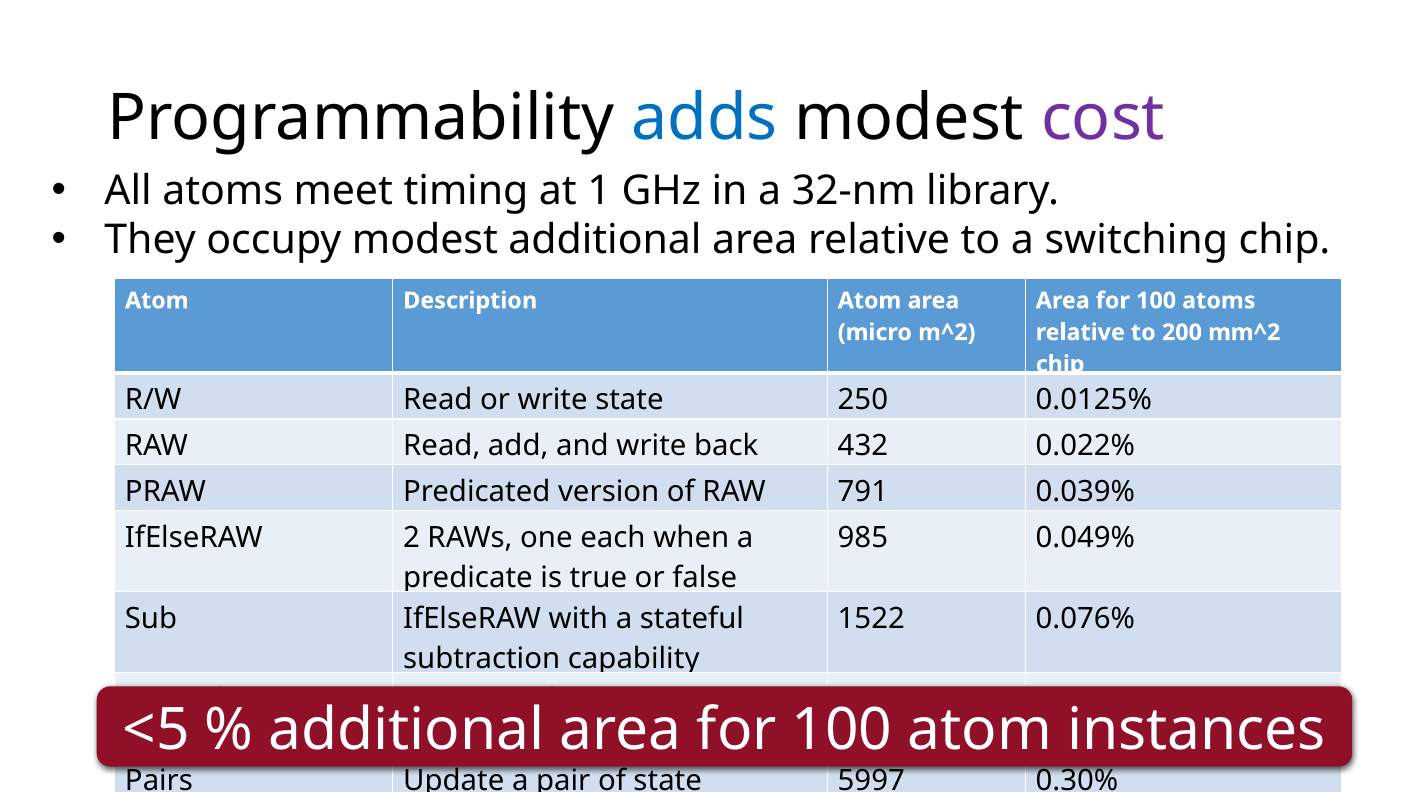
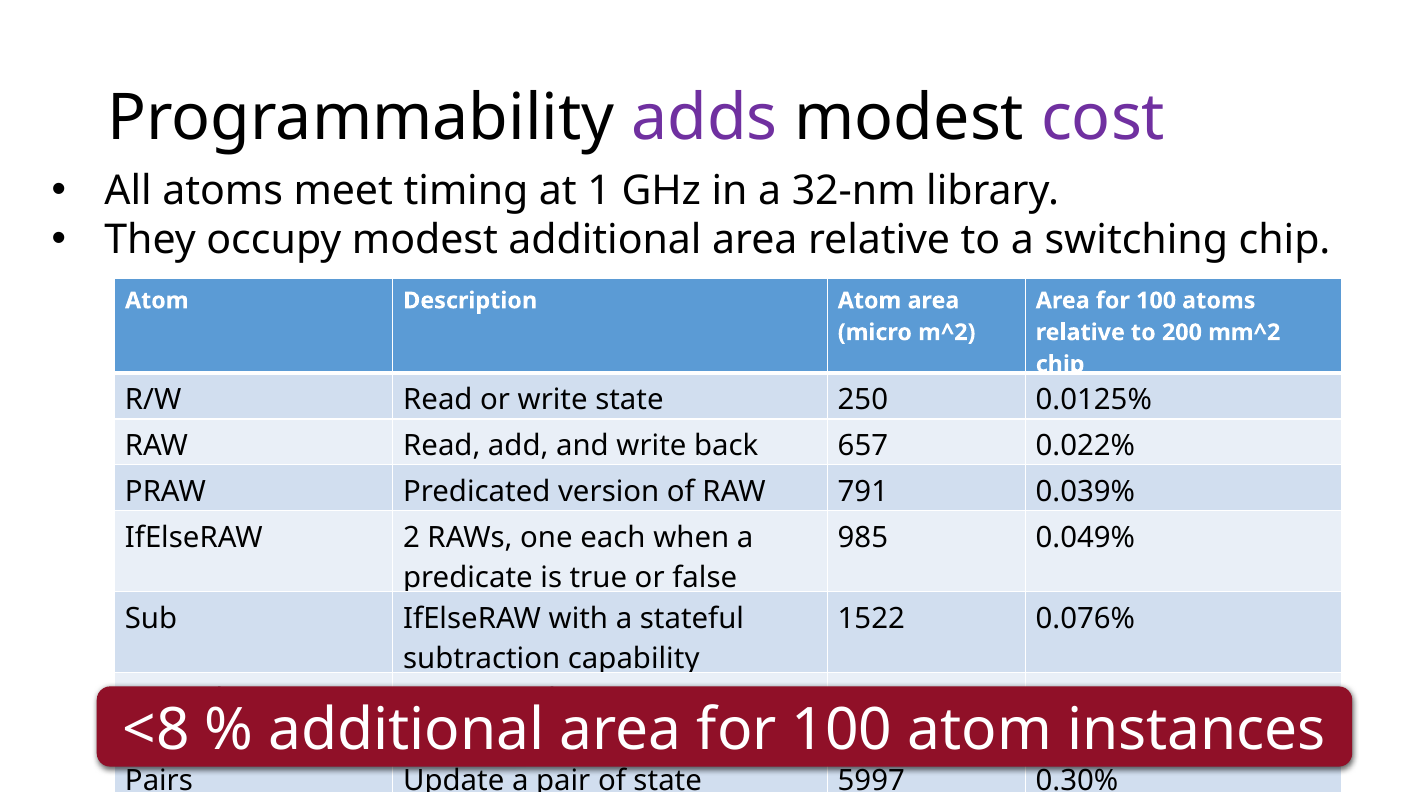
adds colour: blue -> purple (705, 118)
432: 432 -> 657 (863, 446)
<5: <5 -> <8 (156, 731)
